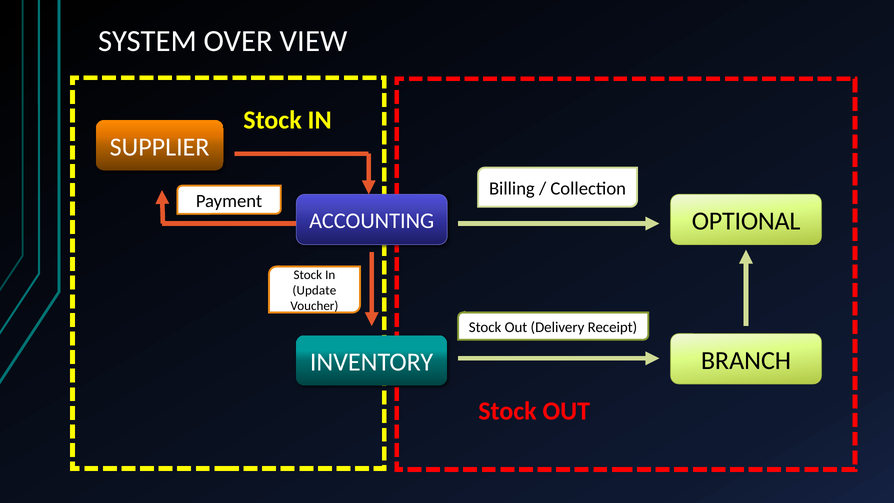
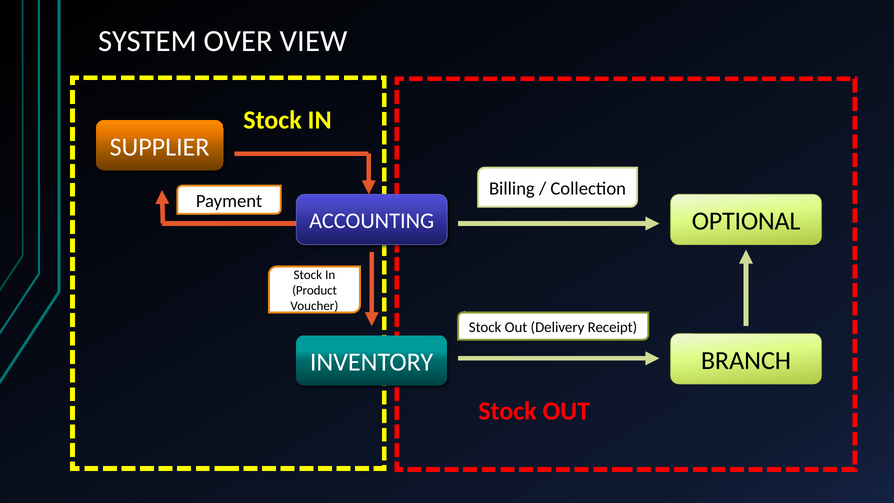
Update: Update -> Product (315, 290)
